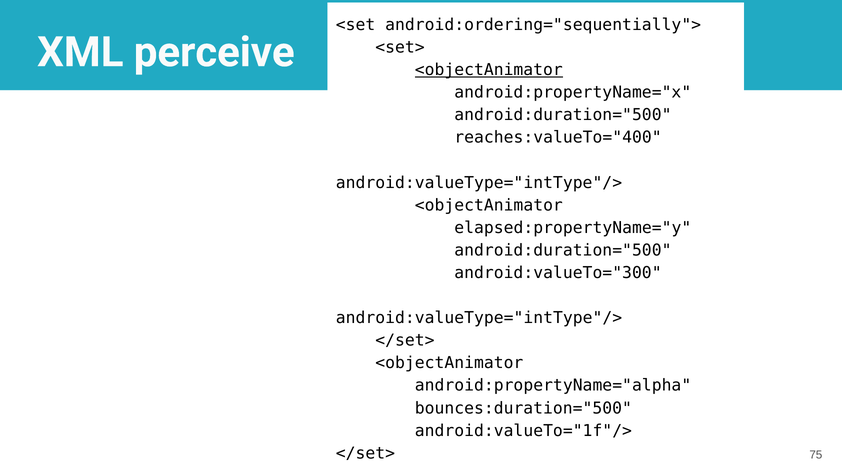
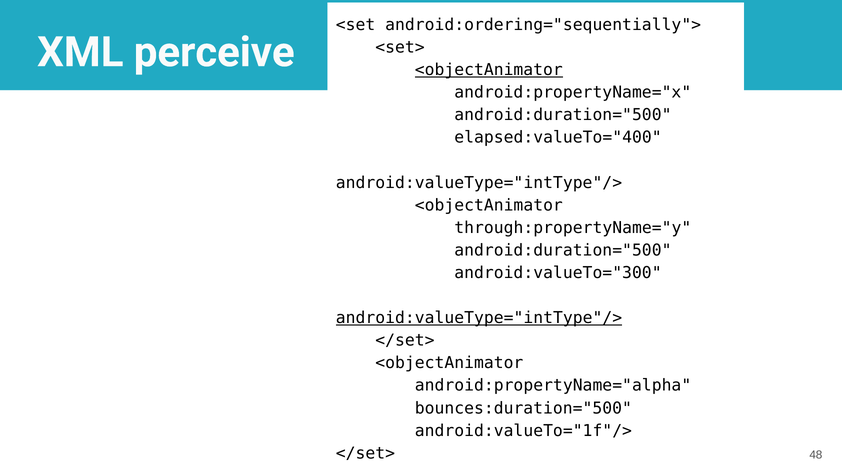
reaches:valueTo="400: reaches:valueTo="400 -> elapsed:valueTo="400 (558, 138)
elapsed:propertyName="y: elapsed:propertyName="y -> through:propertyName="y (573, 228)
android:valueType="intType"/> underline: none -> present (479, 318)
75: 75 -> 48 (816, 455)
